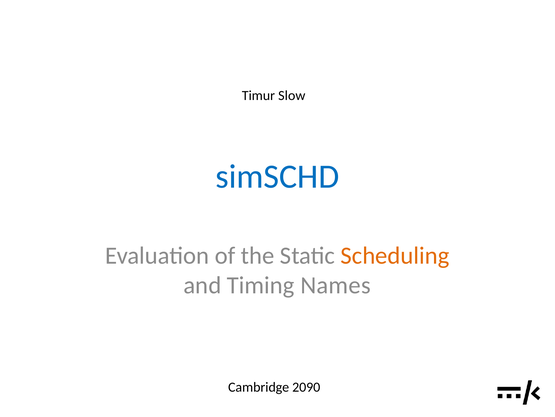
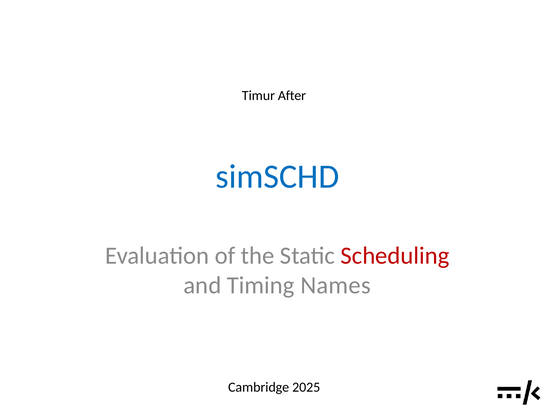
Slow: Slow -> After (292, 95)
Scheduling colour: orange -> red (395, 255)
2090: 2090 -> 2025 (306, 387)
